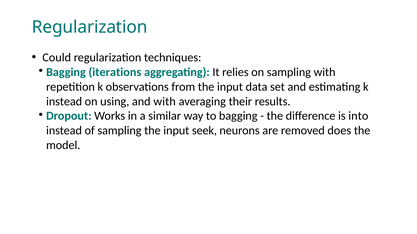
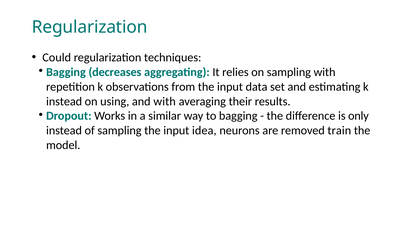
iterations: iterations -> decreases (115, 72)
into: into -> only (358, 116)
seek: seek -> idea (204, 131)
does: does -> train (339, 131)
